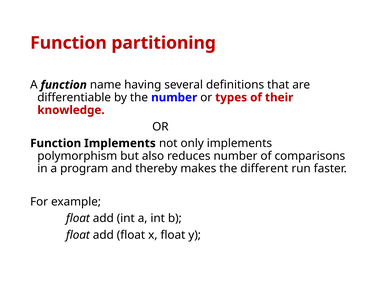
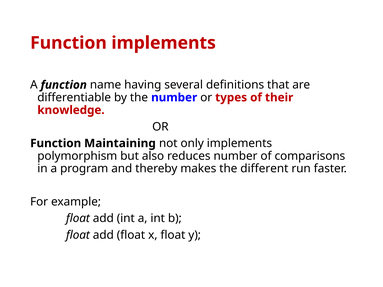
Function partitioning: partitioning -> implements (164, 43)
Function Implements: Implements -> Maintaining (120, 143)
